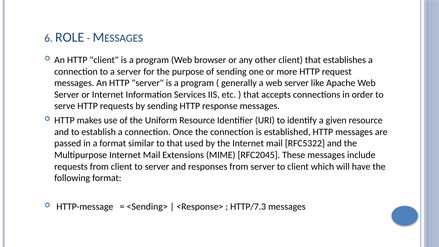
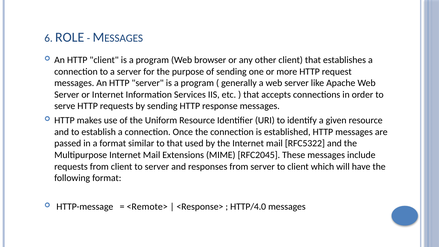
<Sending>: <Sending> -> <Remote> (147, 207)
HTTP/7.3: HTTP/7.3 -> HTTP/4.0 (248, 207)
